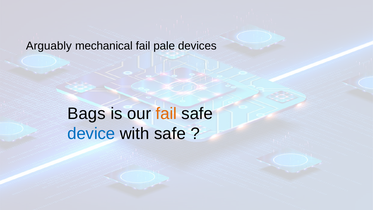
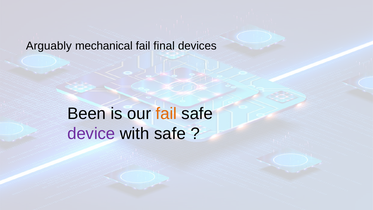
pale: pale -> final (164, 46)
Bags: Bags -> Been (87, 114)
device colour: blue -> purple (91, 133)
